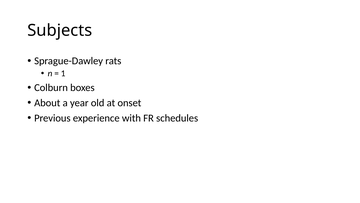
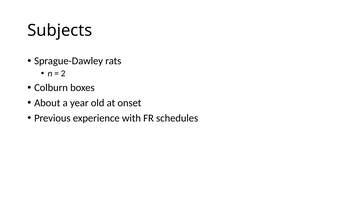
1: 1 -> 2 (63, 73)
